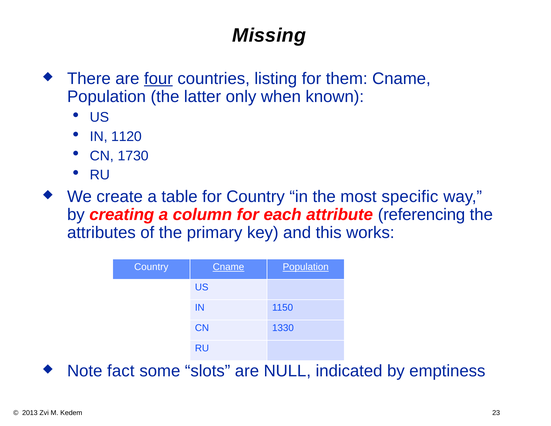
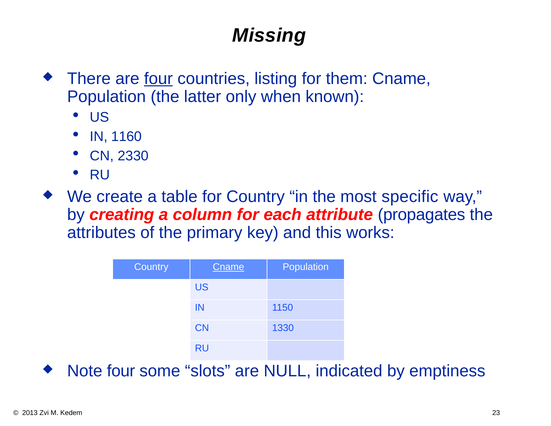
1120: 1120 -> 1160 (126, 136)
1730: 1730 -> 2330 (133, 156)
referencing: referencing -> propagates (422, 214)
Population underline: present -> none (306, 267)
Note fact: fact -> four (121, 371)
